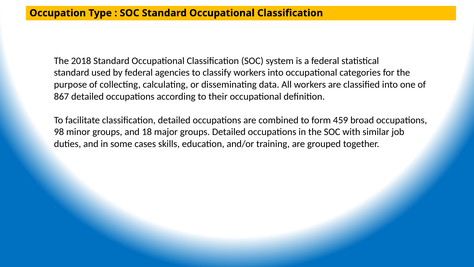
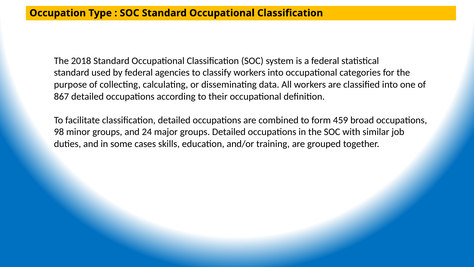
18: 18 -> 24 (147, 132)
